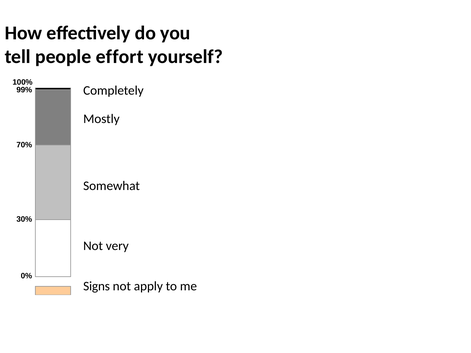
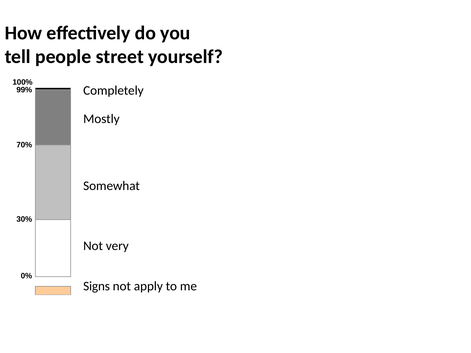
effort: effort -> street (120, 57)
